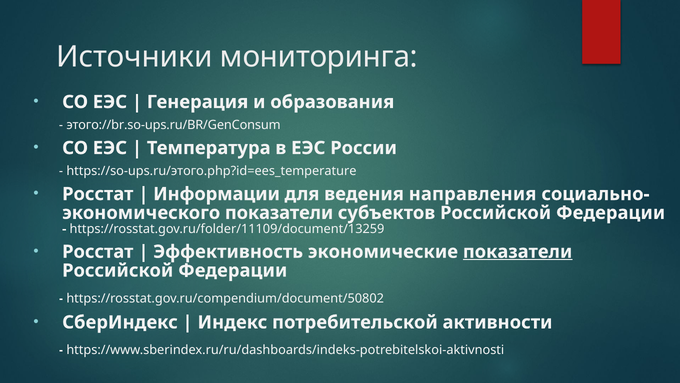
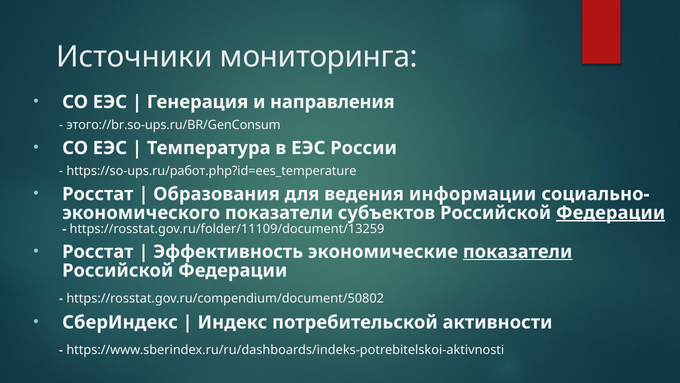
образования: образования -> направления (332, 102)
https://so-ups.ru/этого.php?id=ees_temperature: https://so-ups.ru/этого.php?id=ees_temperature -> https://so-ups.ru/работ.php?id=ees_temperature (211, 171)
Информации: Информации -> Образования (216, 194)
направления: направления -> информации (473, 194)
Федерации underline: none -> present (611, 213)
